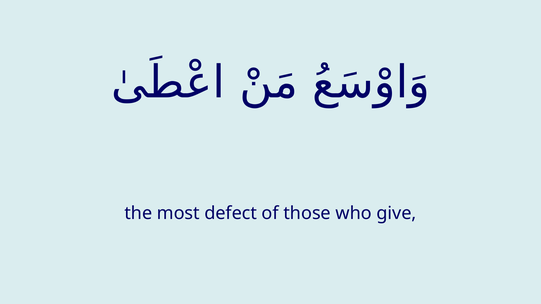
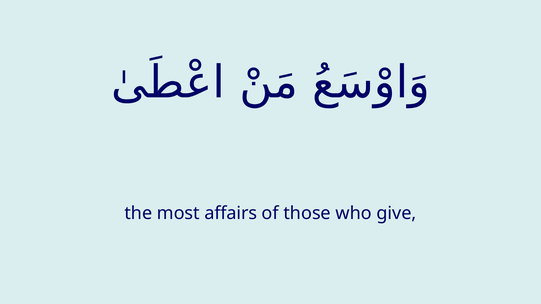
defect: defect -> affairs (231, 214)
